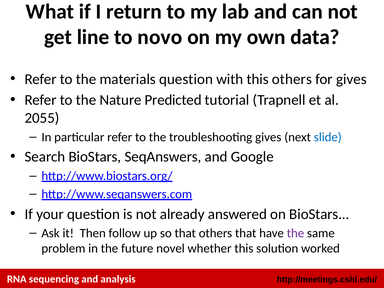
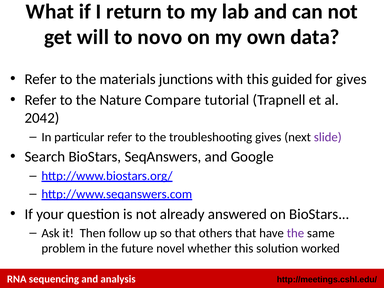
line: line -> will (93, 37)
materials question: question -> junctions (186, 79)
this others: others -> guided (292, 79)
Predicted: Predicted -> Compare (173, 100)
2055: 2055 -> 2042 (42, 118)
slide colour: blue -> purple (328, 137)
